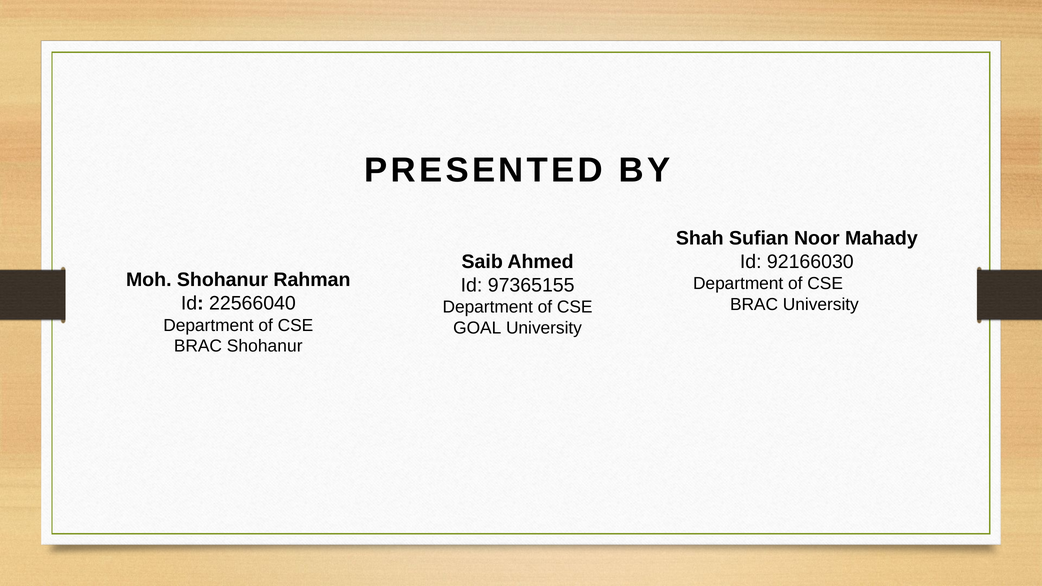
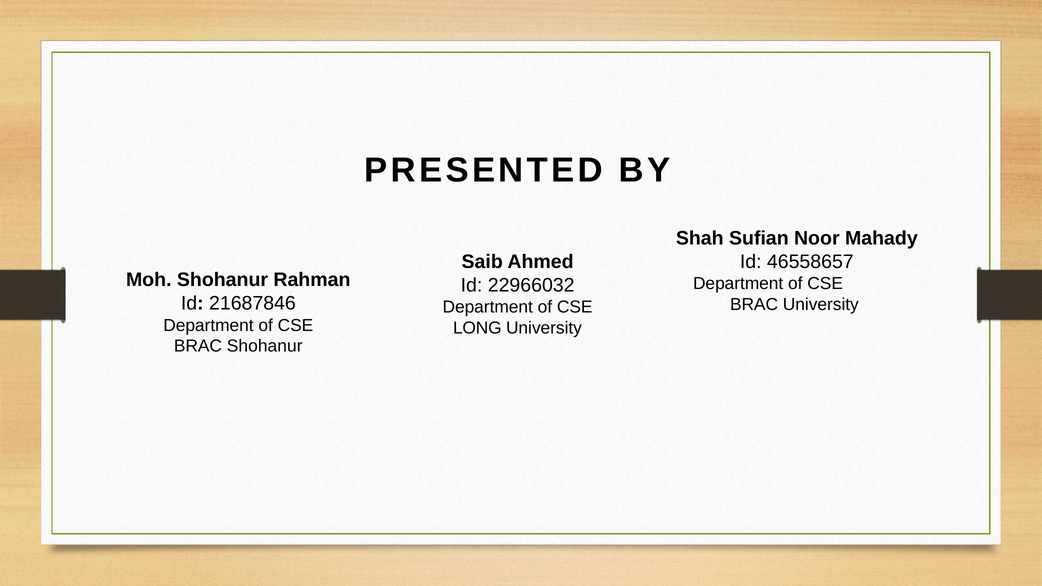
92166030: 92166030 -> 46558657 (810, 262)
97365155: 97365155 -> 22966032 (531, 285)
22566040: 22566040 -> 21687846 (252, 304)
GOAL: GOAL -> LONG (477, 328)
